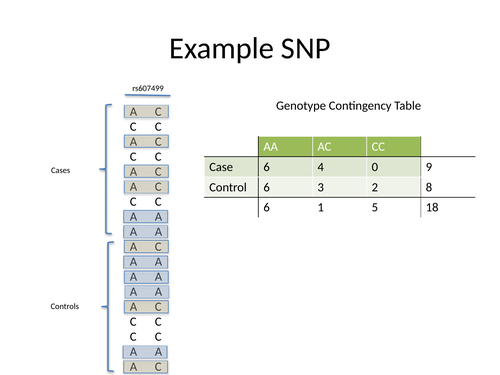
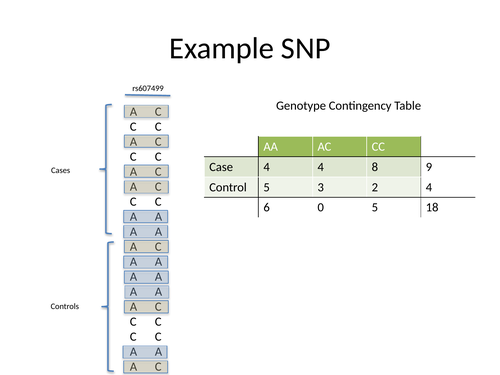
Case 6: 6 -> 4 (267, 167)
0: 0 -> 8 (375, 167)
Control 6: 6 -> 5 (267, 187)
2 8: 8 -> 4 (429, 187)
1: 1 -> 0 (321, 207)
